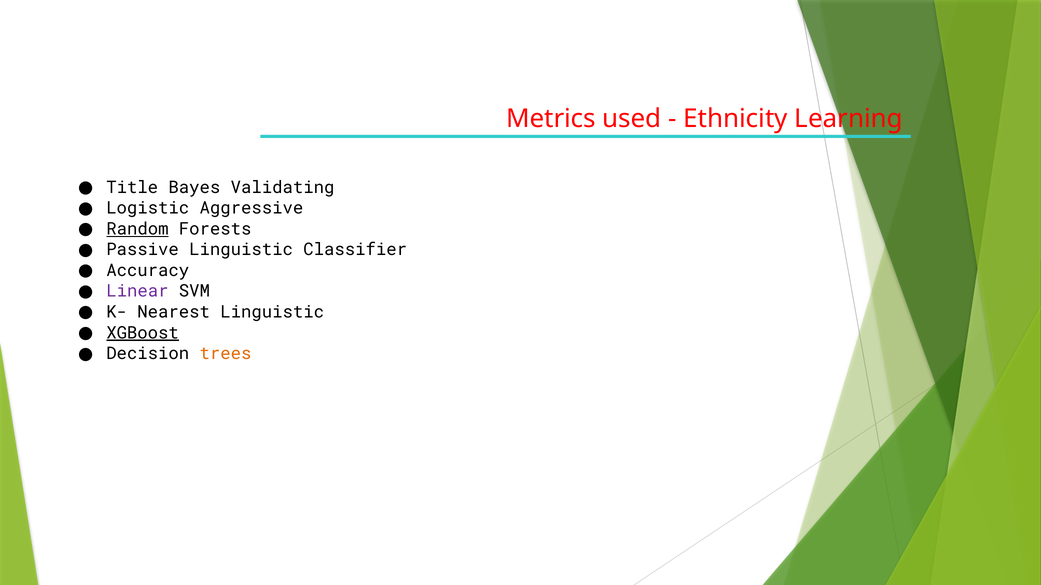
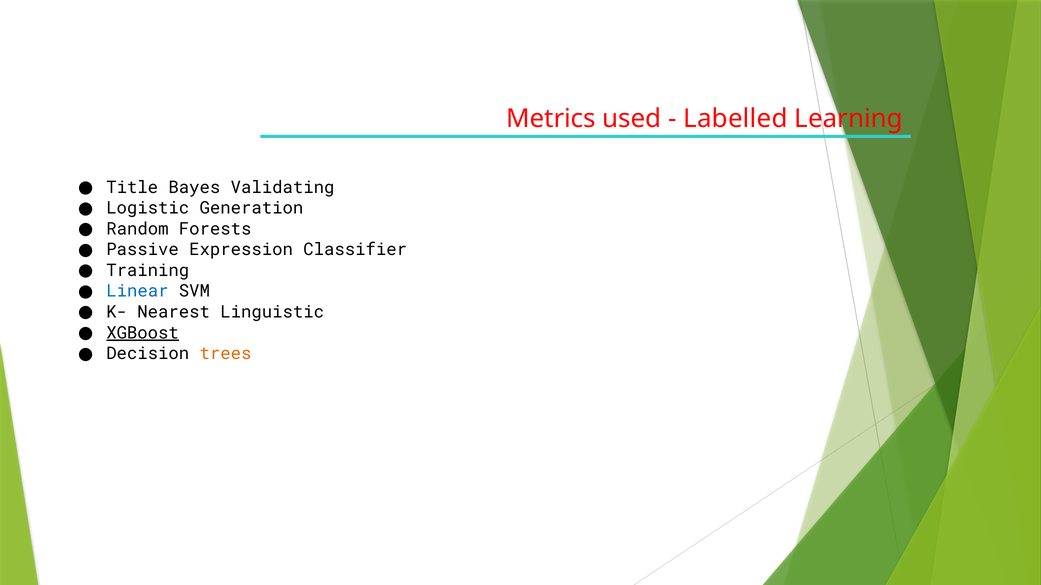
Ethnicity: Ethnicity -> Labelled (735, 119)
Aggressive: Aggressive -> Generation (251, 208)
Random underline: present -> none (137, 229)
Passive Linguistic: Linguistic -> Expression (241, 250)
Accuracy: Accuracy -> Training (148, 271)
Linear colour: purple -> blue (137, 292)
